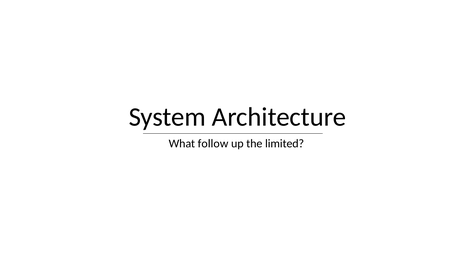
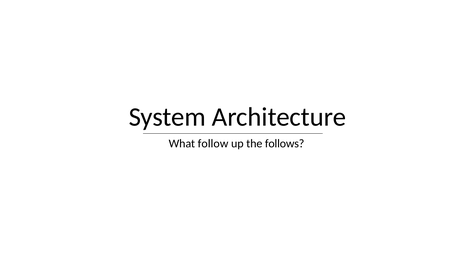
limited: limited -> follows (285, 144)
